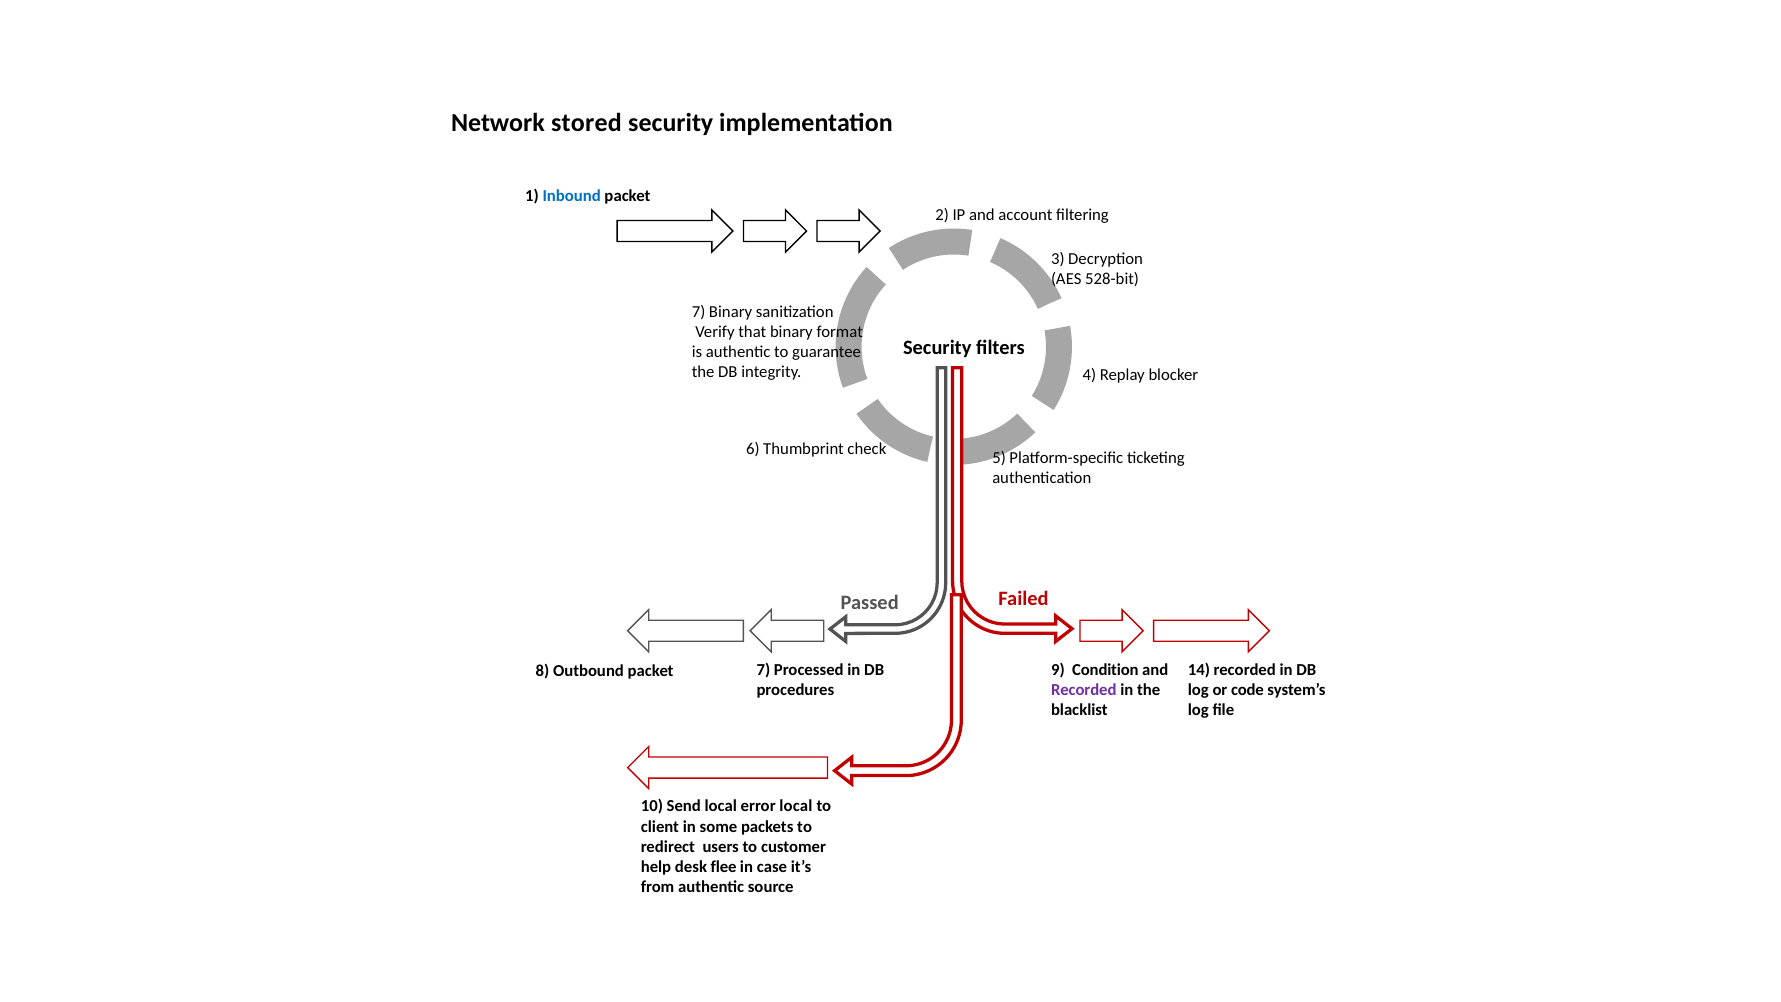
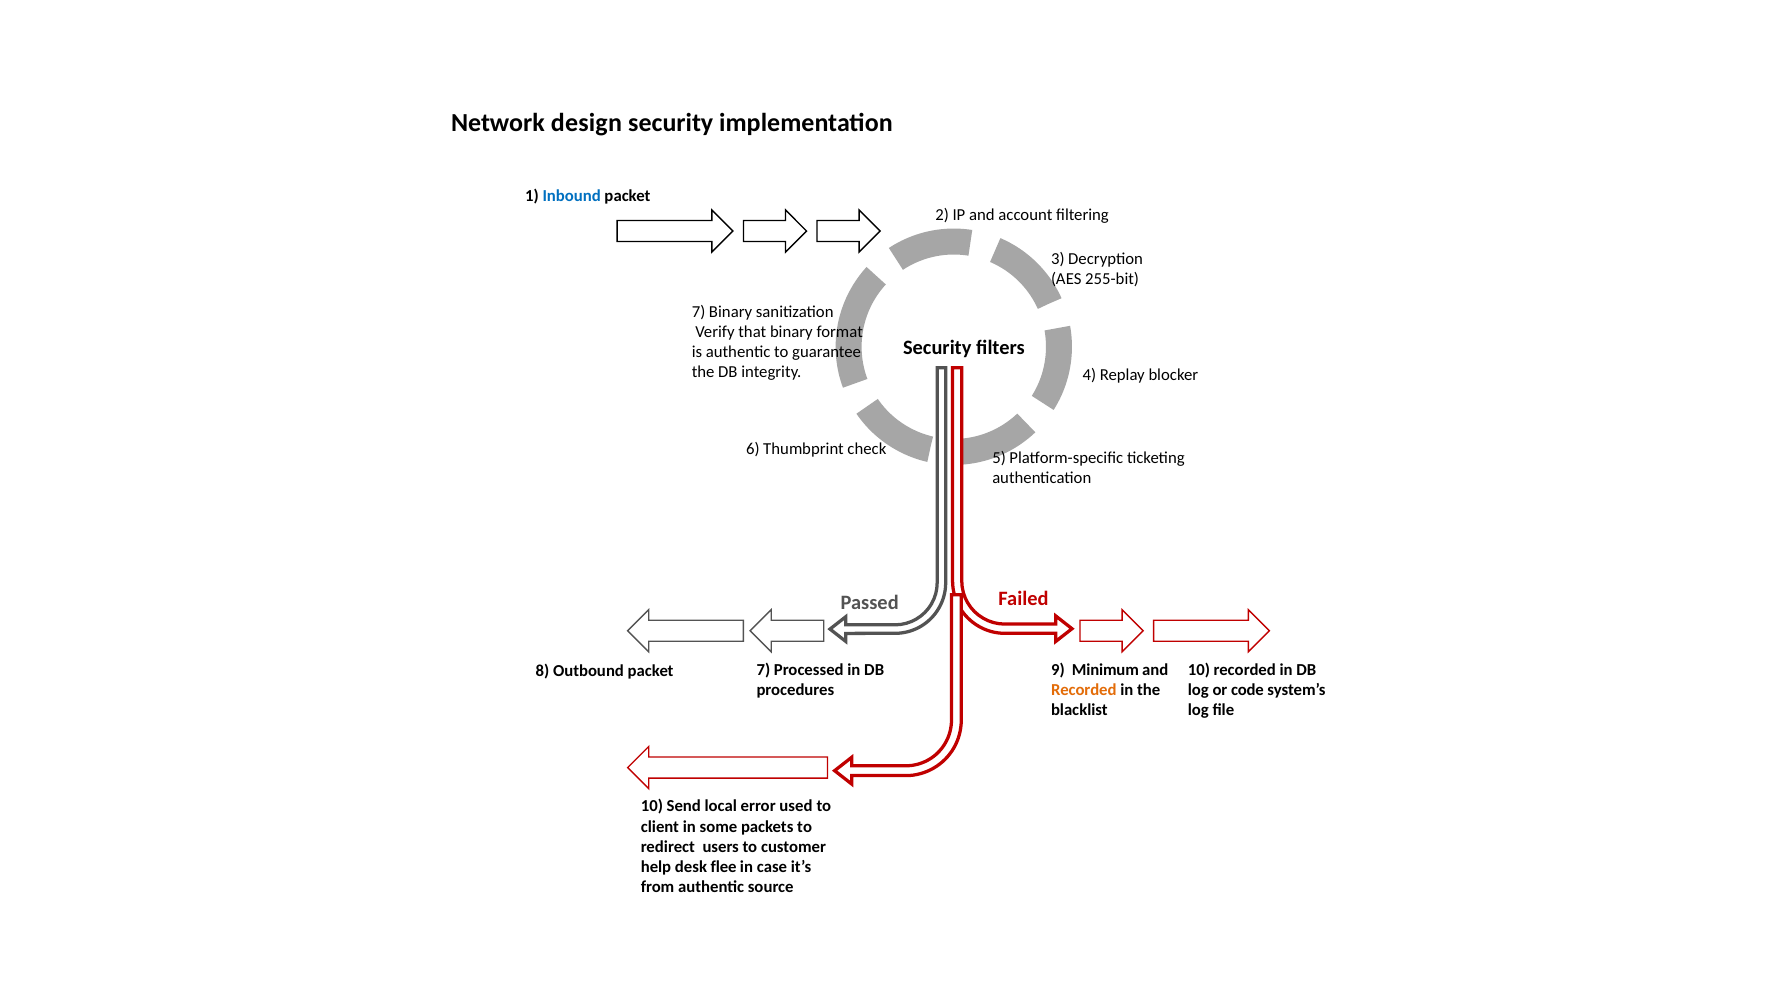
stored: stored -> design (586, 123)
528-bit: 528-bit -> 255-bit (1112, 279)
Condition: Condition -> Minimum (1105, 670)
packet 14: 14 -> 10 (1199, 670)
Recorded colour: purple -> orange (1084, 690)
error local: local -> used (796, 806)
